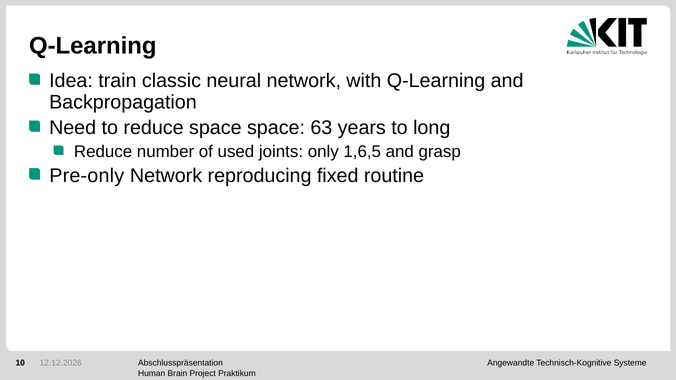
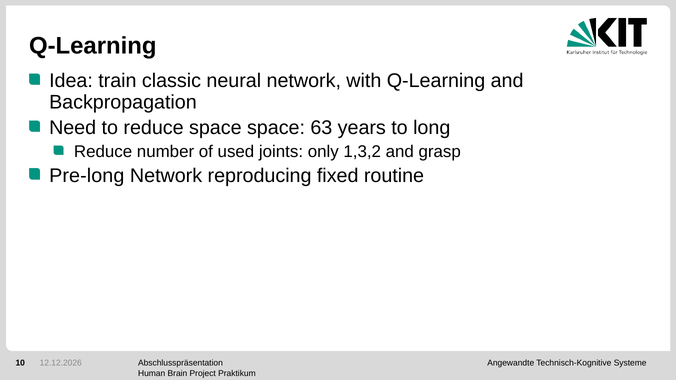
1,6,5: 1,6,5 -> 1,3,2 (362, 152)
Pre-only: Pre-only -> Pre-long (87, 176)
